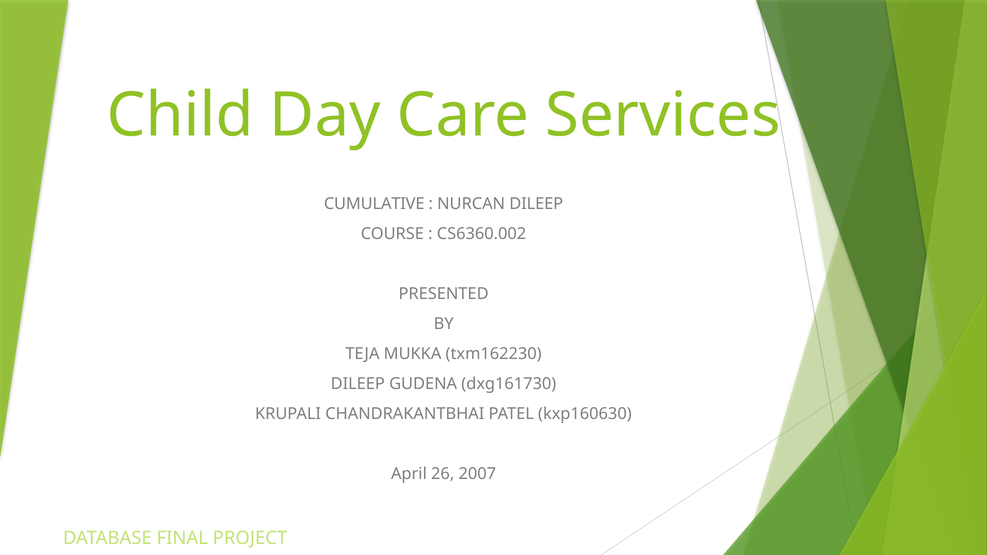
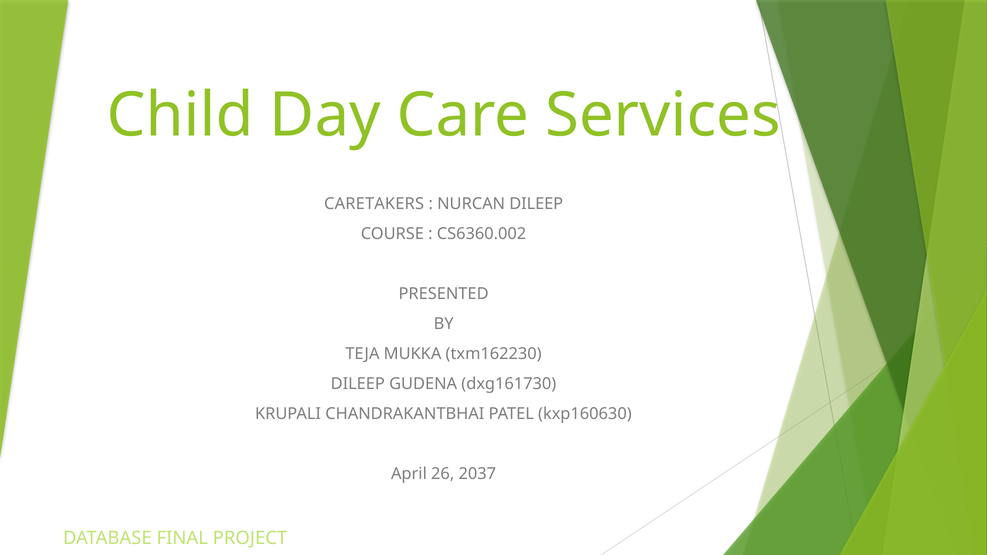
CUMULATIVE: CUMULATIVE -> CARETAKERS (374, 204)
2007: 2007 -> 2037 (477, 474)
